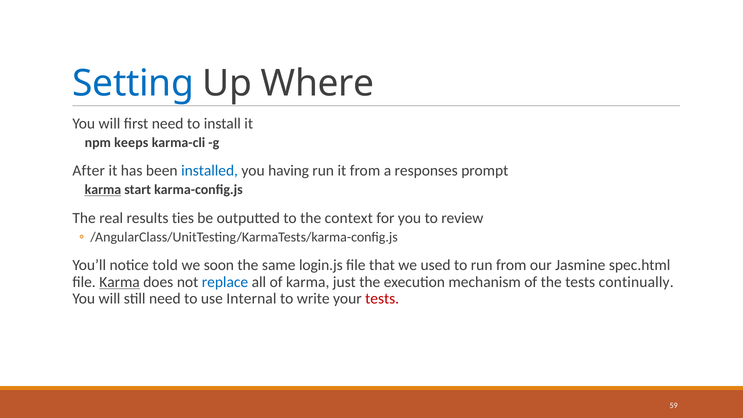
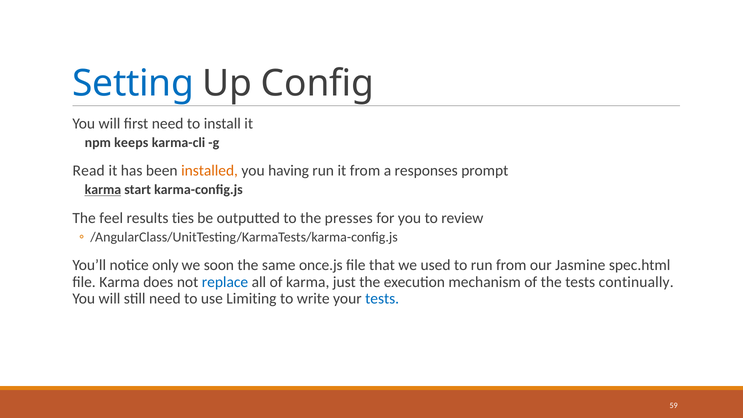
Where: Where -> Config (318, 83)
After: After -> Read (89, 171)
installed colour: blue -> orange (210, 171)
real: real -> feel (111, 218)
context: context -> presses (349, 218)
told: told -> only (165, 265)
login.js: login.js -> once.js (321, 265)
Karma underline: present -> none (120, 282)
Internal: Internal -> Limiting (251, 299)
tests colour: red -> blue (382, 299)
